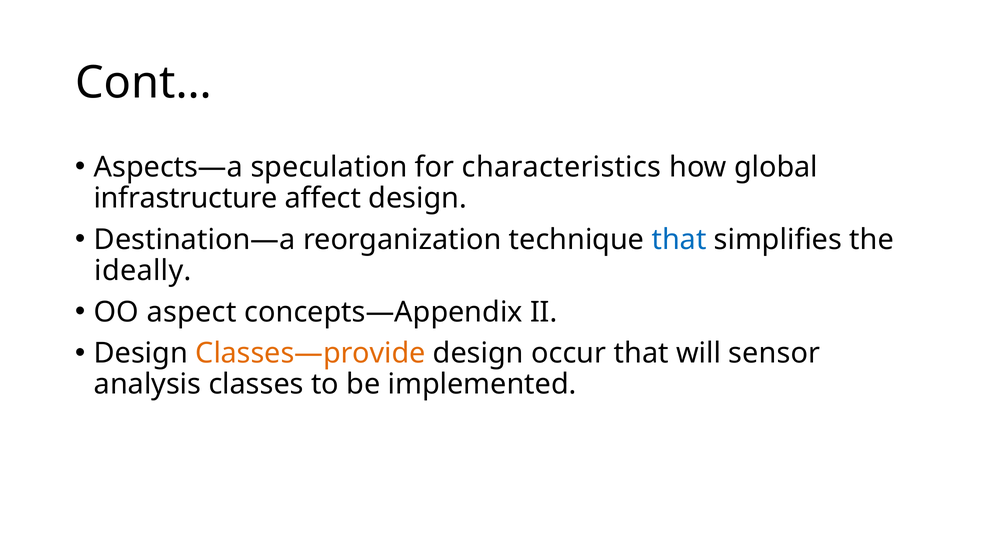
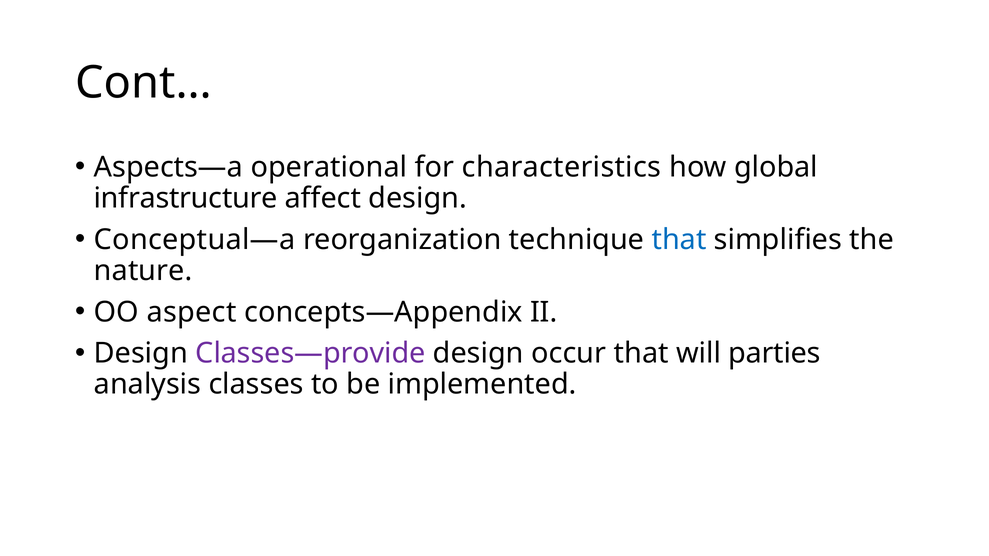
speculation: speculation -> operational (329, 167)
Destination—a: Destination—a -> Conceptual—a (195, 240)
ideally: ideally -> nature (143, 271)
Classes—provide colour: orange -> purple (311, 354)
sensor: sensor -> parties (774, 354)
